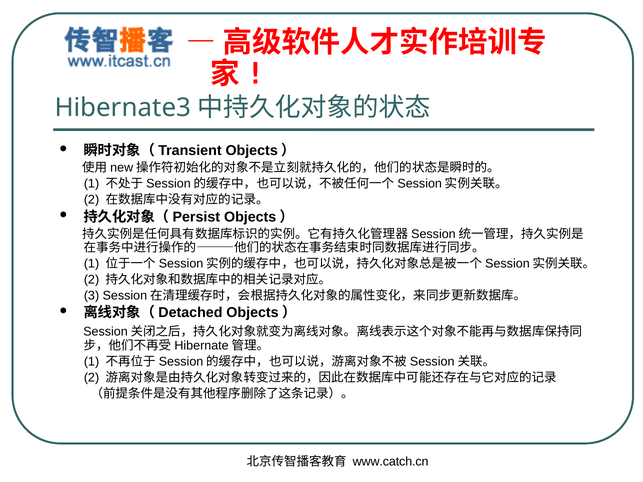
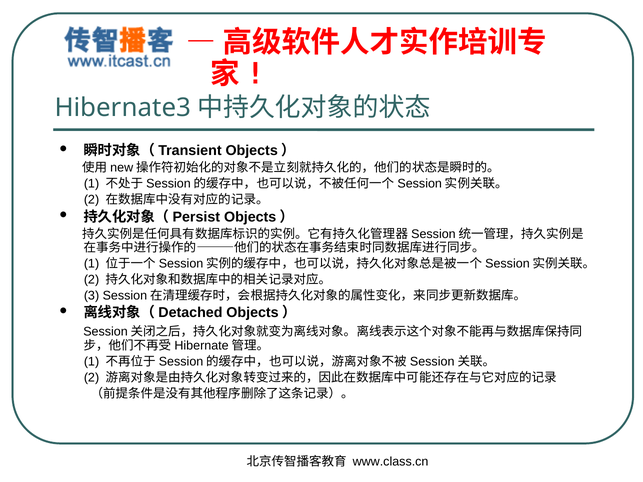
www.catch.cn: www.catch.cn -> www.class.cn (391, 462)
